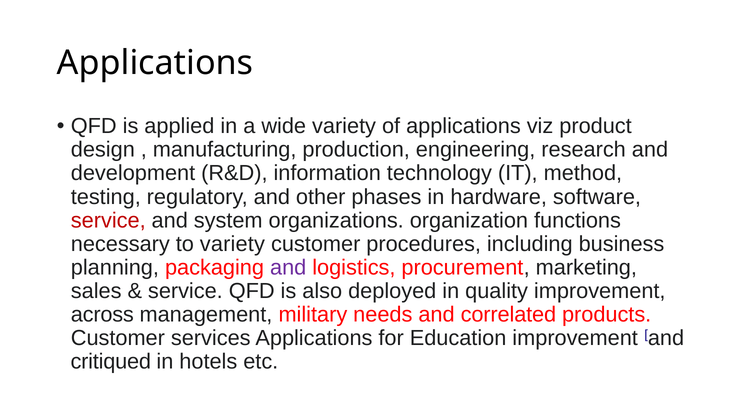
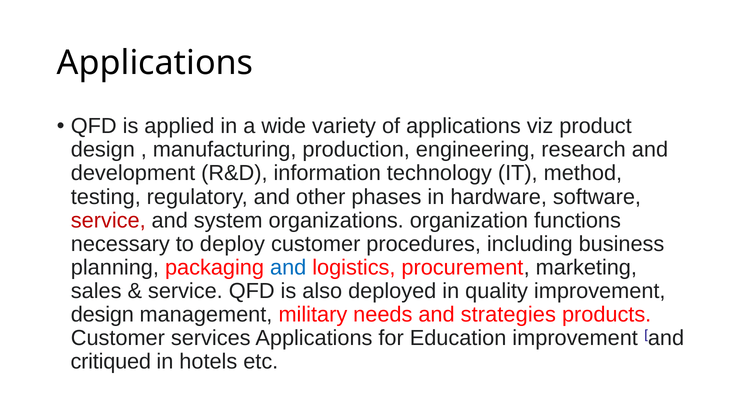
to variety: variety -> deploy (232, 244)
and colour: purple -> blue (288, 267)
across: across -> design (102, 314)
correlated: correlated -> strategies (508, 314)
